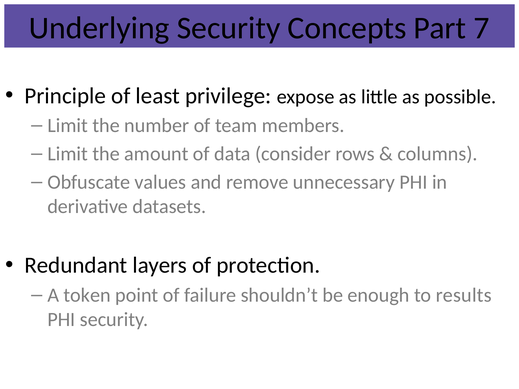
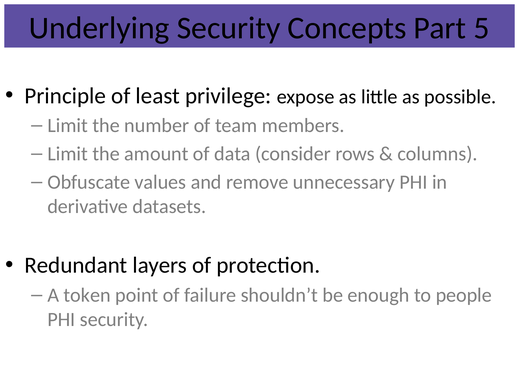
7: 7 -> 5 (481, 28)
results: results -> people (464, 295)
